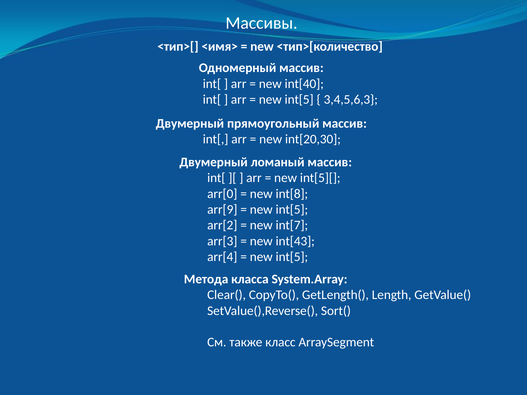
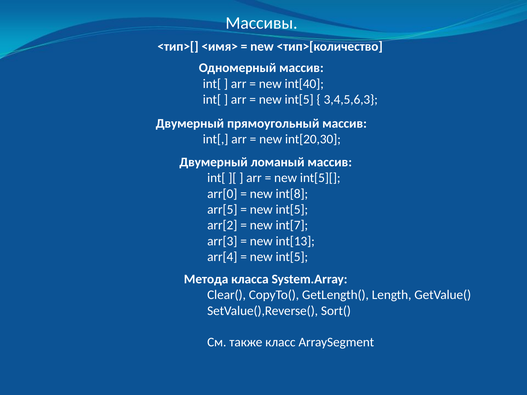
arr[9: arr[9 -> arr[5 (222, 210)
int[43: int[43 -> int[13 (295, 241)
